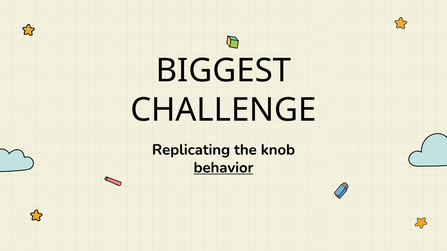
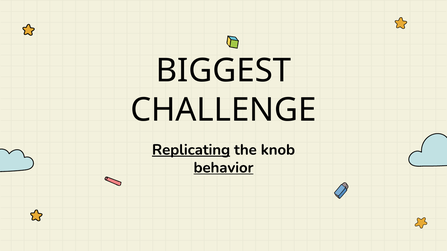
Replicating underline: none -> present (191, 150)
